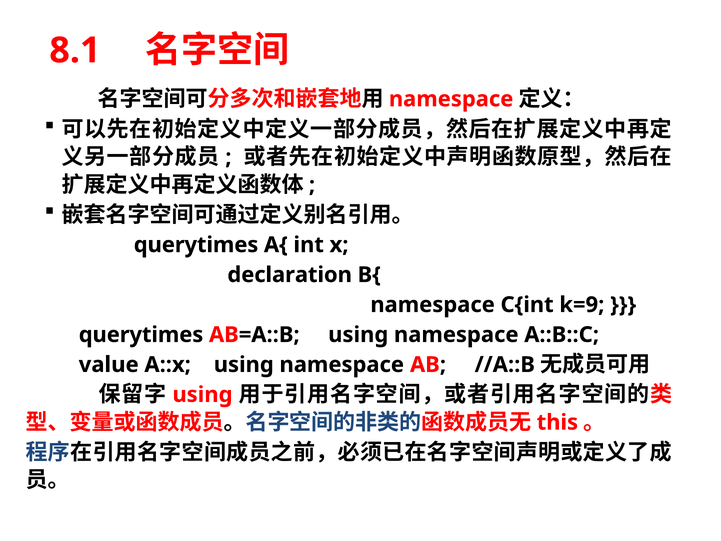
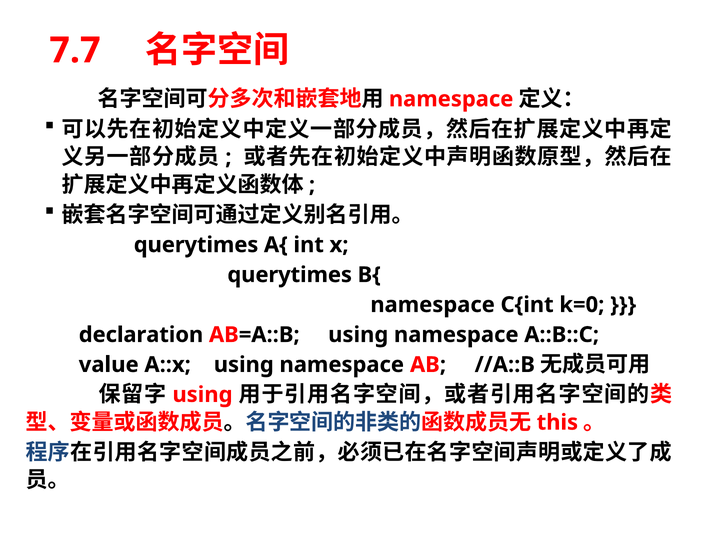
8.1: 8.1 -> 7.7 (75, 50)
declaration: declaration -> querytimes (290, 275)
k=9: k=9 -> k=0 (582, 305)
querytimes: querytimes -> declaration (141, 335)
